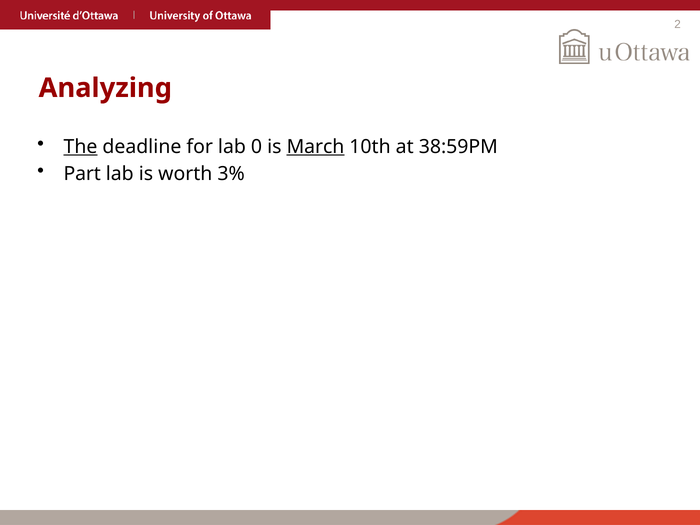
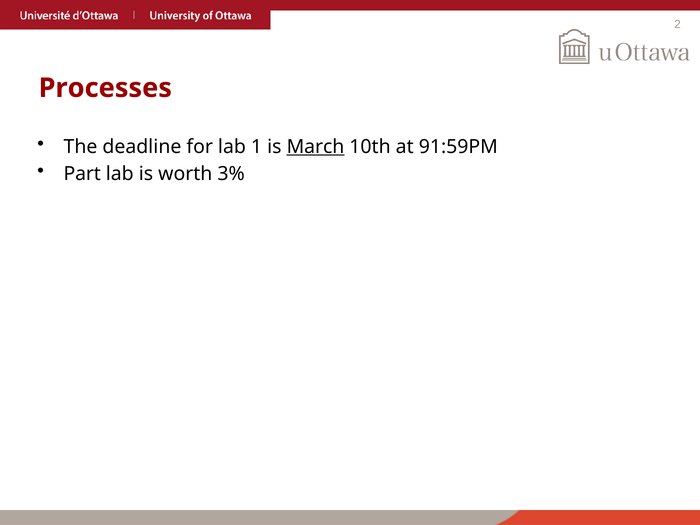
Analyzing: Analyzing -> Processes (105, 88)
The underline: present -> none (80, 147)
0: 0 -> 1 (257, 147)
38:59PM: 38:59PM -> 91:59PM (458, 147)
